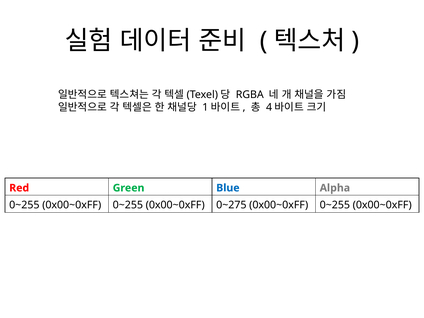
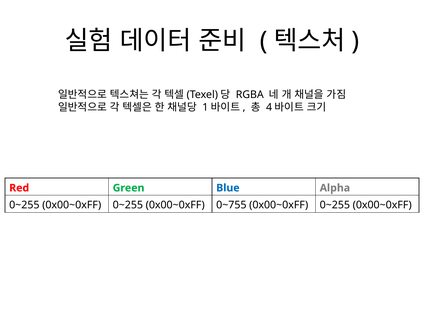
0~275: 0~275 -> 0~755 (231, 205)
